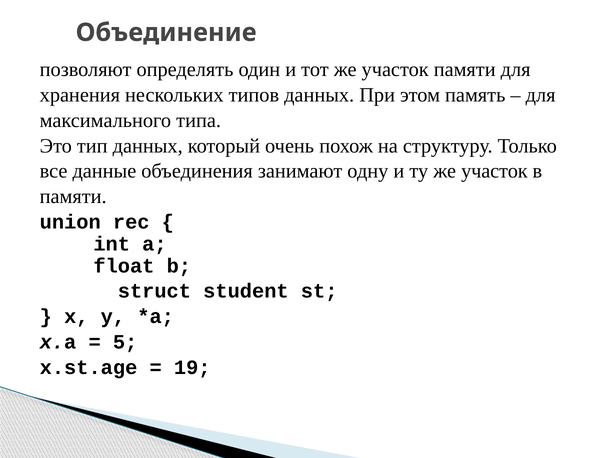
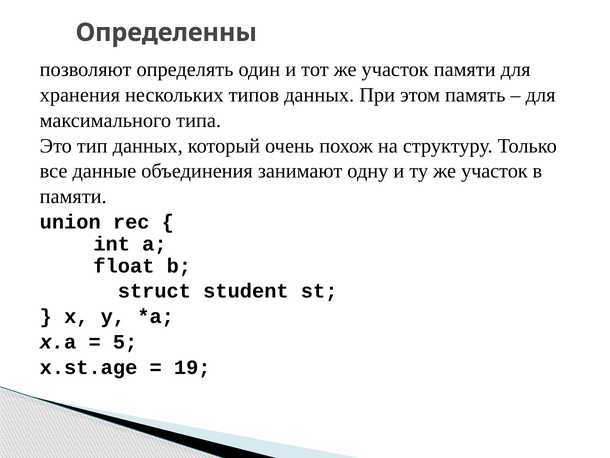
Объединение: Объединение -> Определенны (166, 33)
